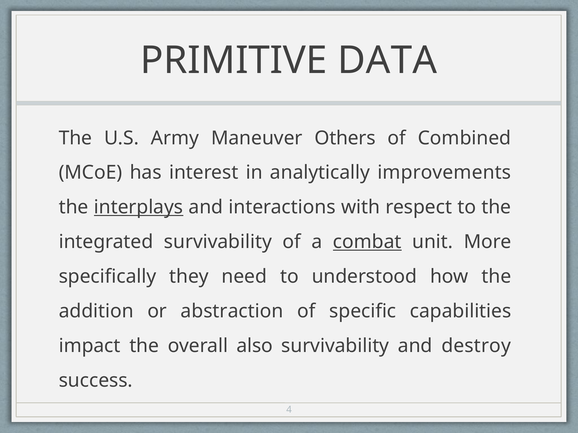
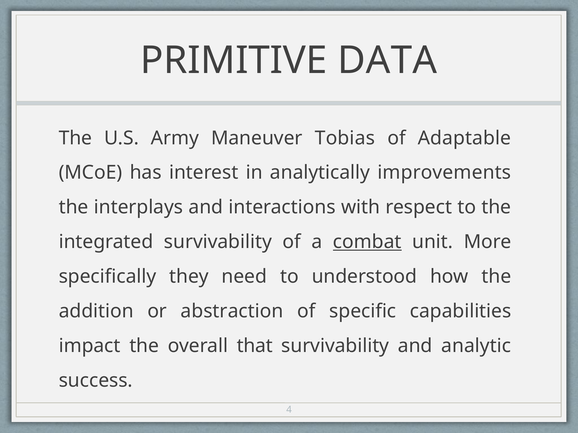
Others: Others -> Tobias (345, 138)
Combined: Combined -> Adaptable (464, 138)
interplays underline: present -> none (139, 207)
also: also -> that (255, 346)
destroy: destroy -> analytic (476, 346)
